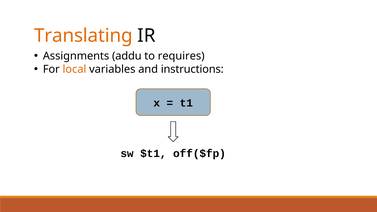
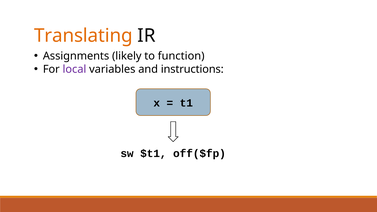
addu: addu -> likely (127, 56)
requires: requires -> function (181, 56)
local colour: orange -> purple (74, 69)
